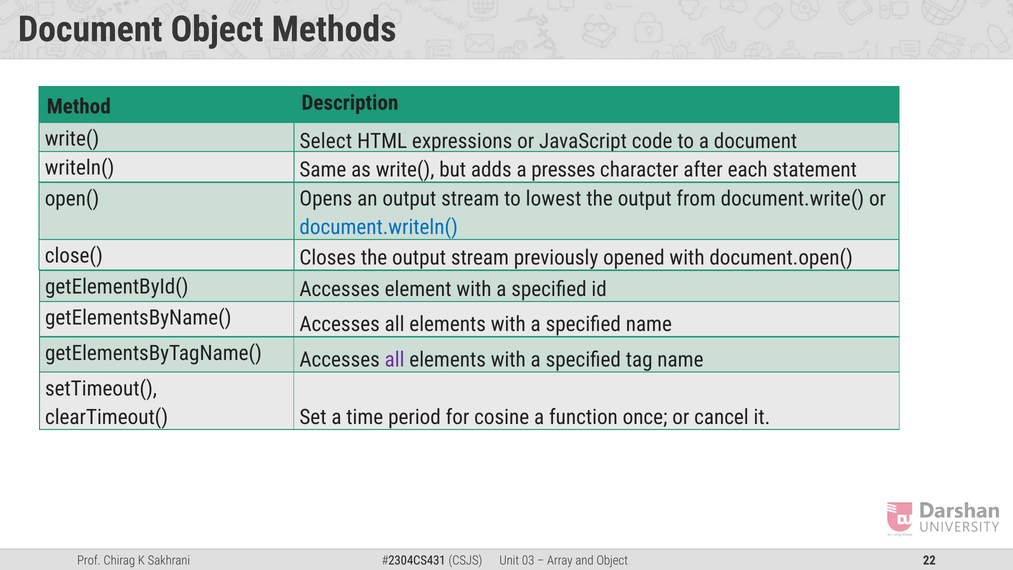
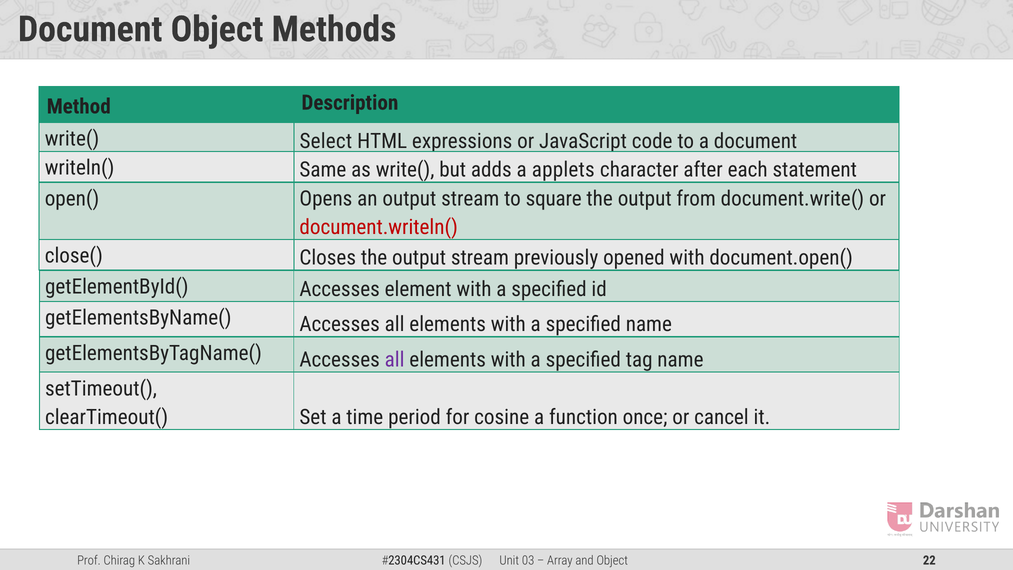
presses: presses -> applets (563, 170)
lowest: lowest -> square (554, 199)
document.writeln( colour: blue -> red (379, 227)
